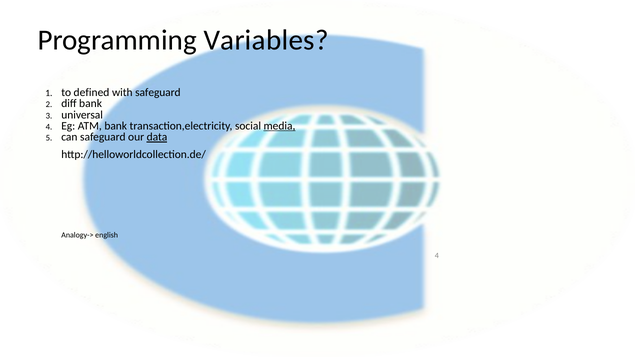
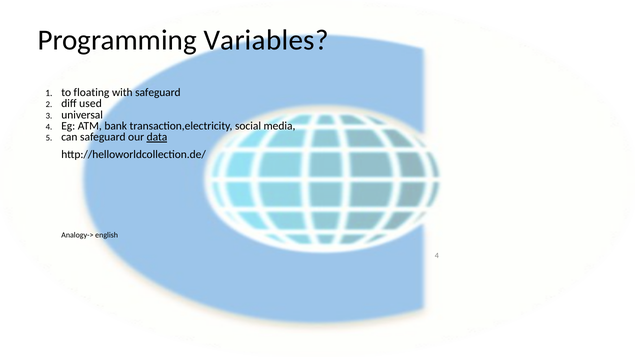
defined: defined -> floating (91, 93)
diff bank: bank -> used (91, 104)
media underline: present -> none (279, 126)
